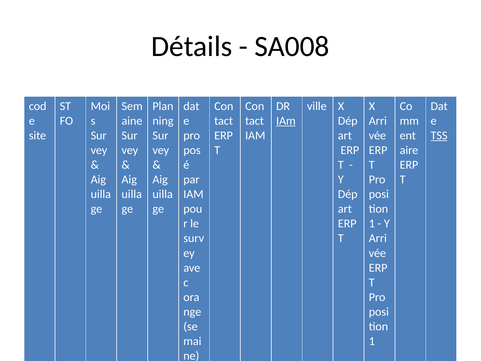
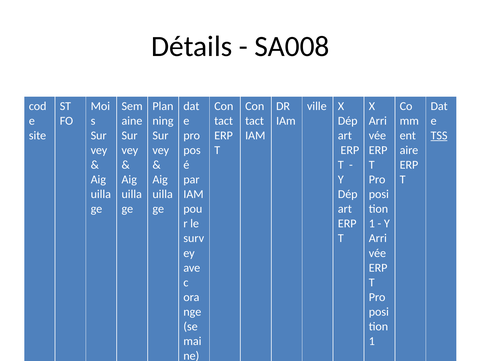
IAm underline: present -> none (286, 121)
